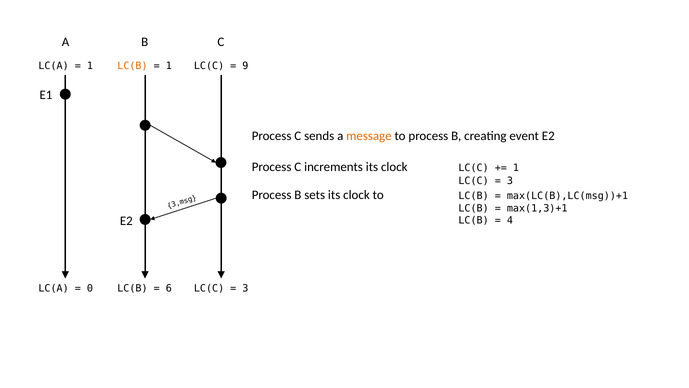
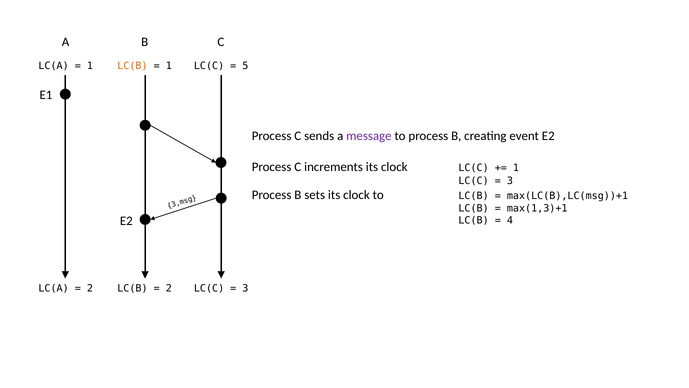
9: 9 -> 5 (245, 66)
message colour: orange -> purple (369, 136)
0: 0 -> 2 (90, 288)
6: 6 -> 2 (169, 288)
